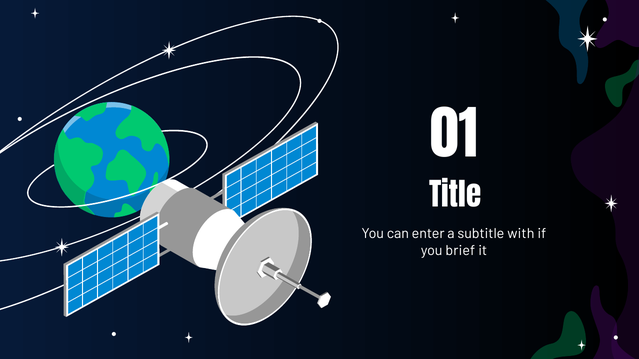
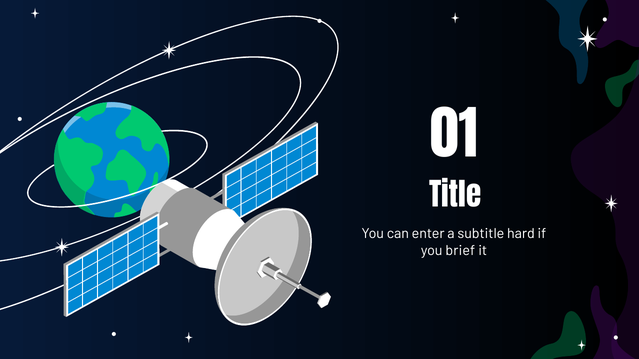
with: with -> hard (521, 234)
